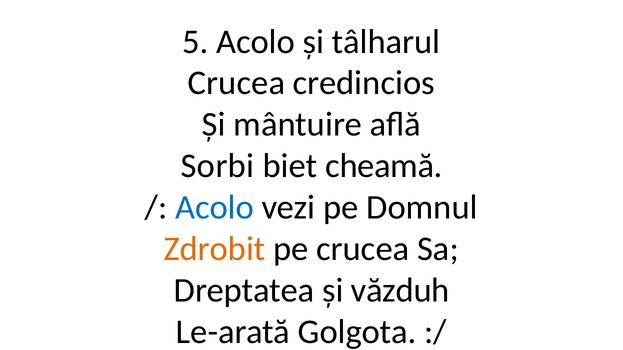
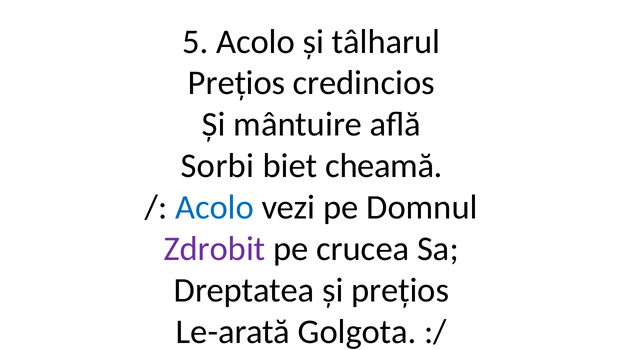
Crucea: Crucea -> Prețios (237, 83)
Zdrobit colour: orange -> purple (215, 249)
și văzduh: văzduh -> prețios (400, 291)
